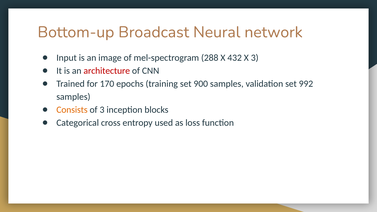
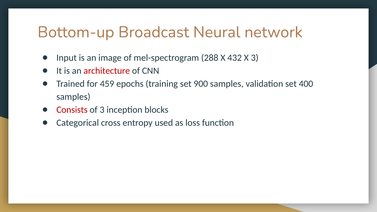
170: 170 -> 459 (107, 84)
992: 992 -> 400 (306, 84)
Consists colour: orange -> red (72, 110)
